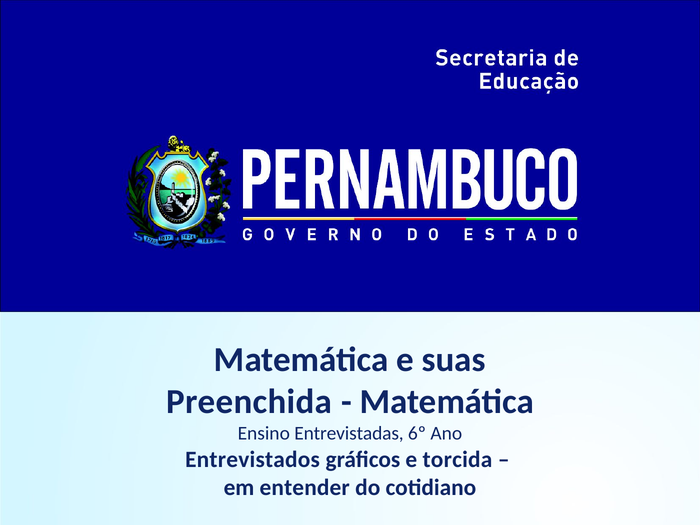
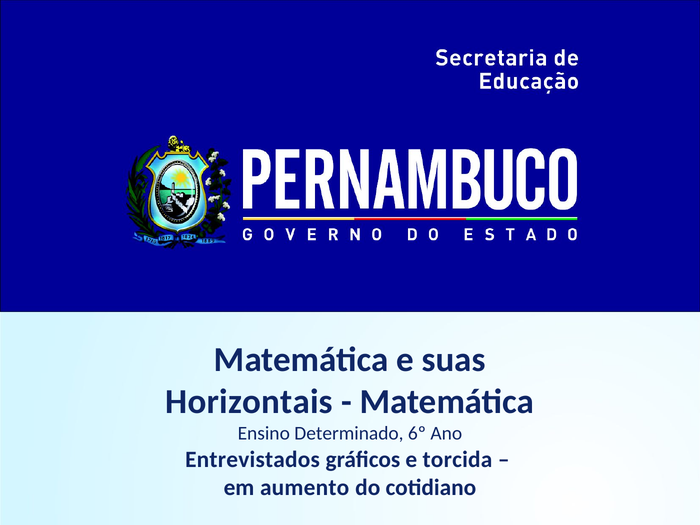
Preenchida: Preenchida -> Horizontais (249, 402)
Entrevistadas: Entrevistadas -> Determinado (349, 434)
entender: entender -> aumento (305, 487)
